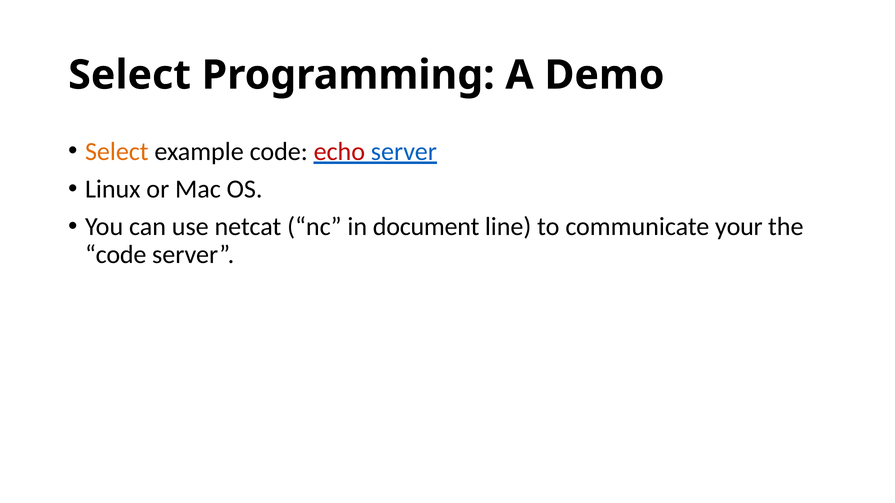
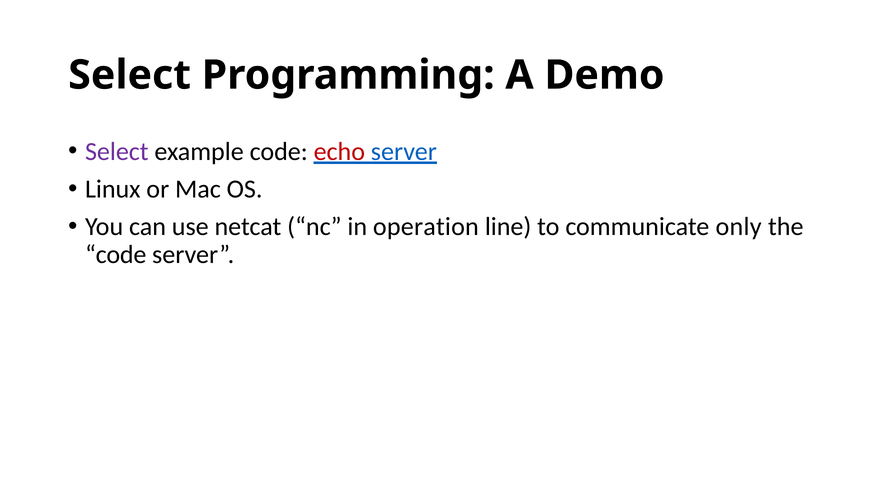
Select colour: orange -> purple (117, 152)
document: document -> operation (426, 227)
your: your -> only (739, 227)
